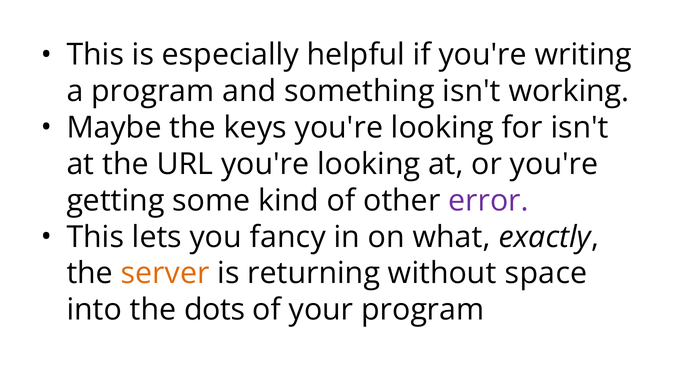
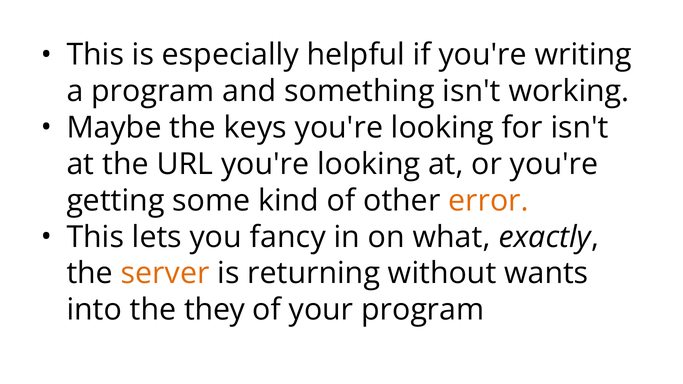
error colour: purple -> orange (489, 201)
space: space -> wants (546, 274)
dots: dots -> they (215, 310)
